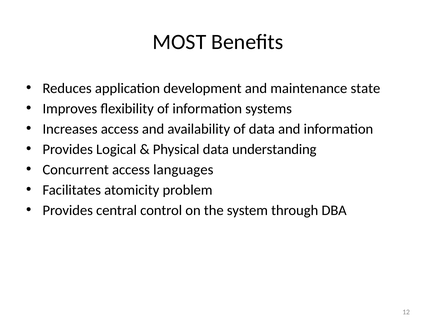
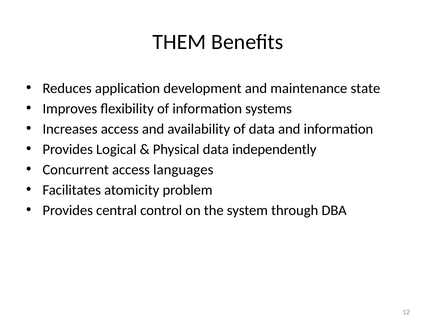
MOST: MOST -> THEM (179, 42)
understanding: understanding -> independently (274, 149)
